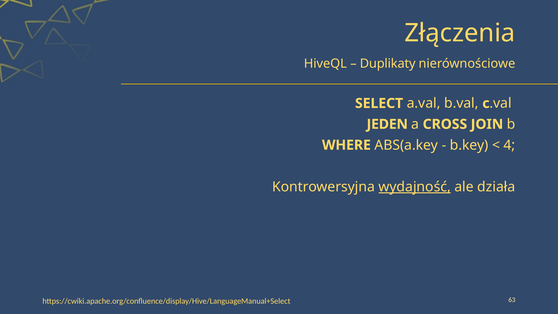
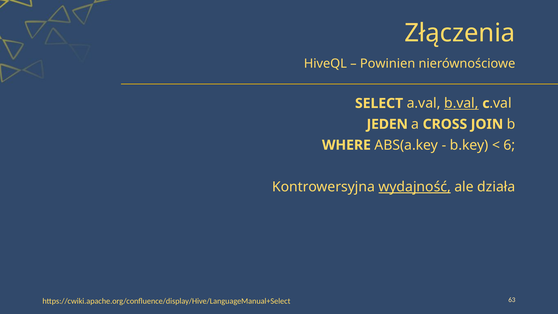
Duplikaty: Duplikaty -> Powinien (388, 64)
b.val underline: none -> present (461, 103)
4: 4 -> 6 (510, 145)
